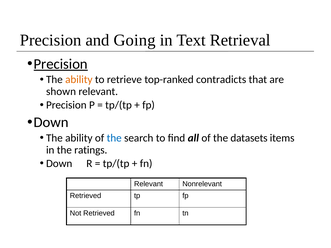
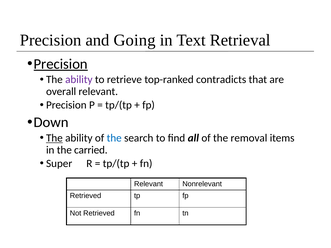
ability colour: orange -> purple (79, 80)
shown: shown -> overall (61, 92)
The underline: none -> present (54, 138)
datasets: datasets -> removal (249, 138)
ratings: ratings -> carried (91, 150)
Down: Down -> Super (59, 164)
